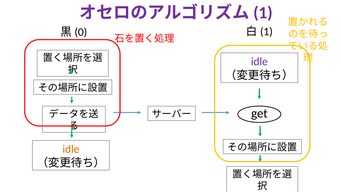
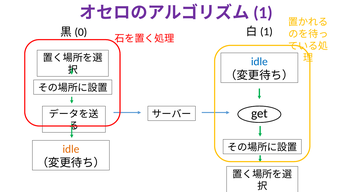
idle colour: purple -> blue (259, 62)
